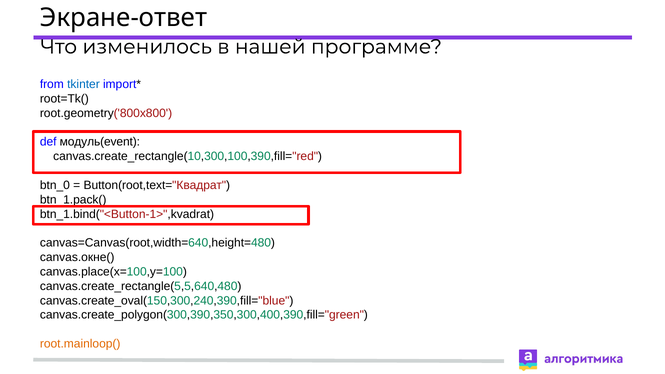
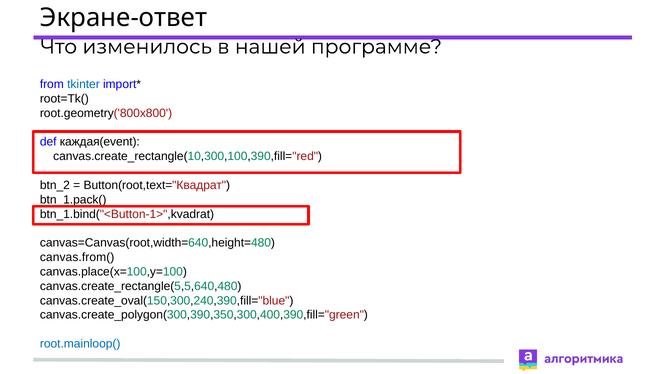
модуль(event: модуль(event -> каждая(event (100, 142)
btn_0: btn_0 -> btn_2 (55, 185)
canvas.окне(: canvas.окне( -> canvas.from( (77, 257)
root.mainloop( colour: orange -> blue (80, 344)
